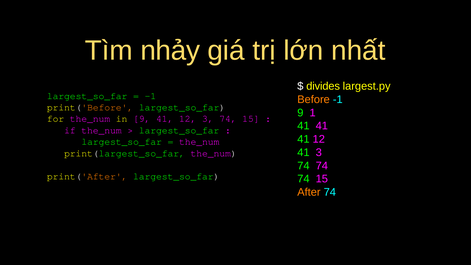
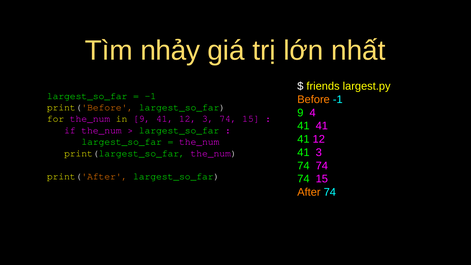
divides: divides -> friends (323, 86)
1: 1 -> 4 (313, 113)
